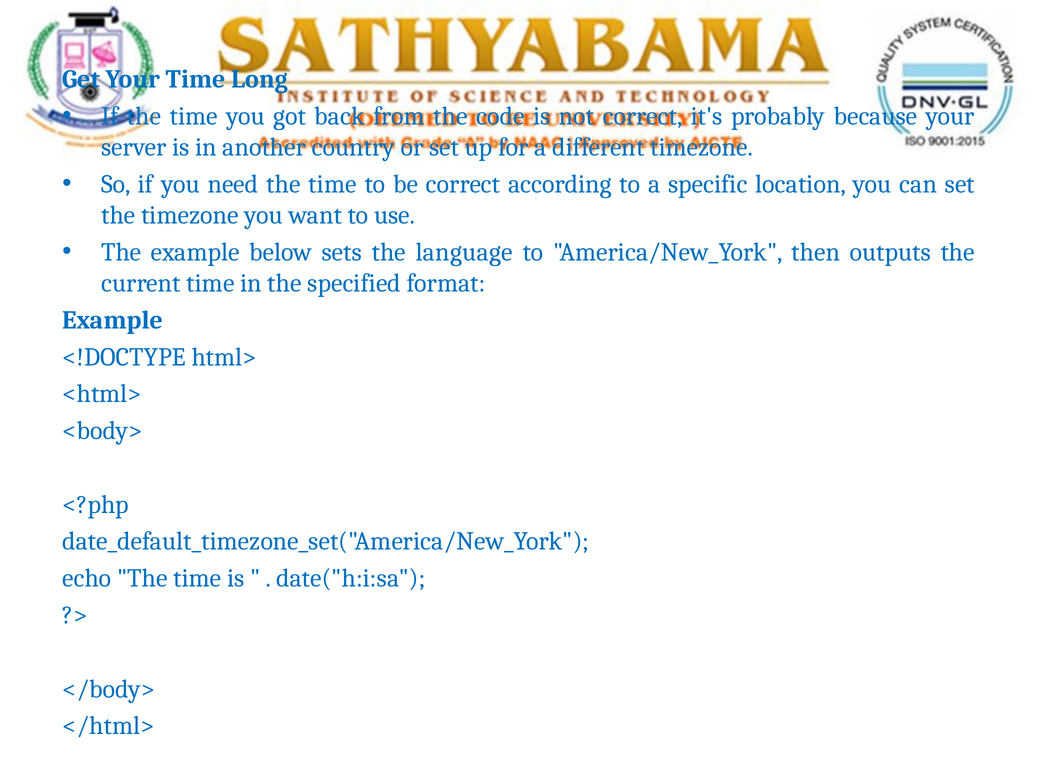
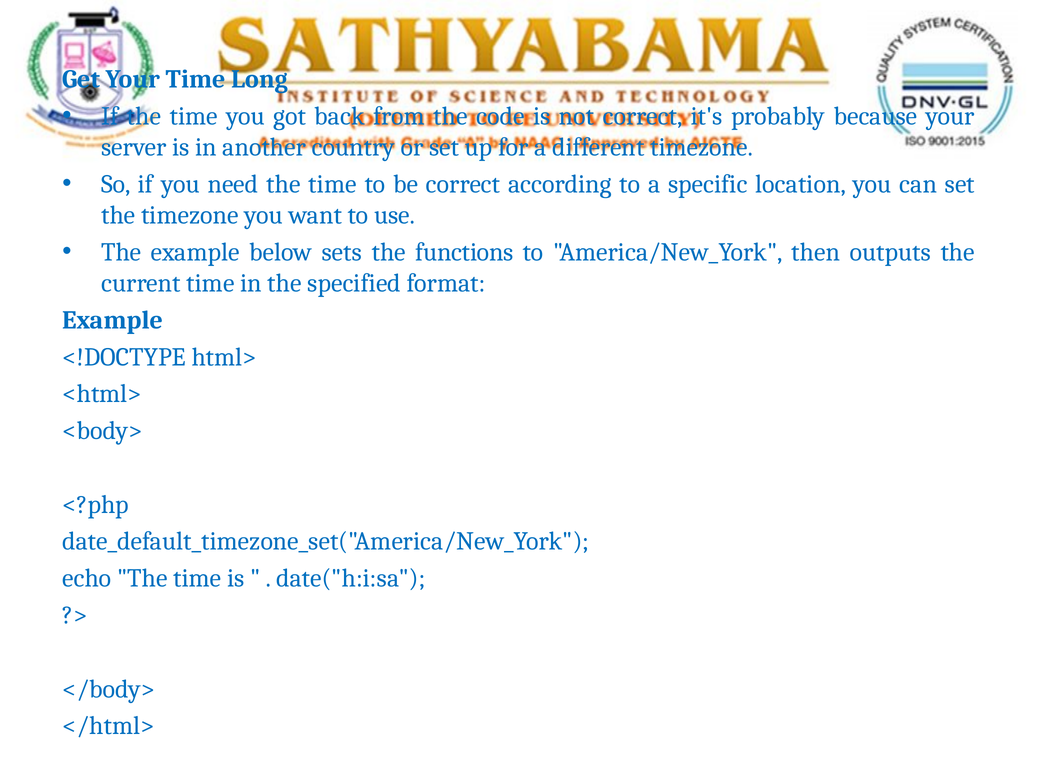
language: language -> functions (464, 252)
